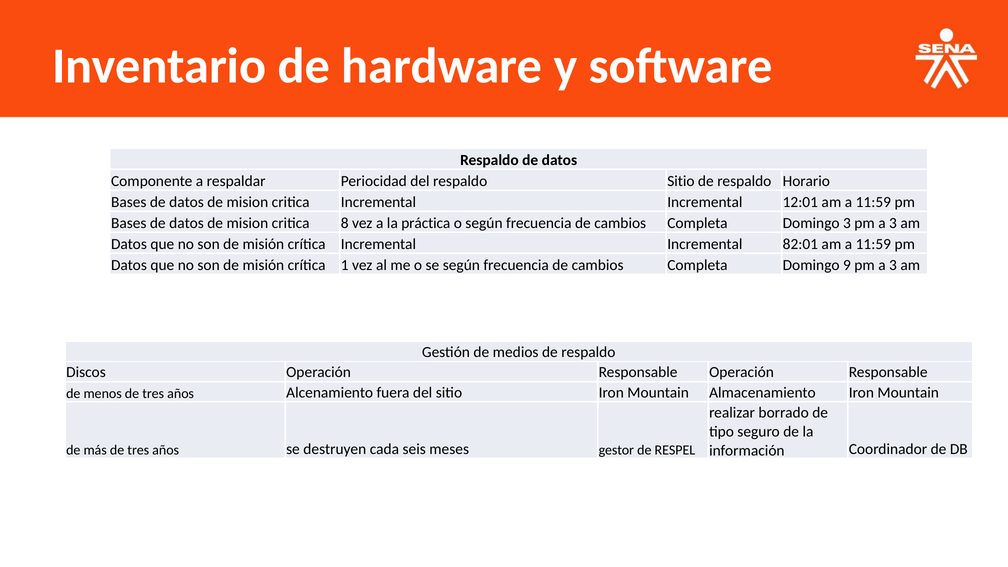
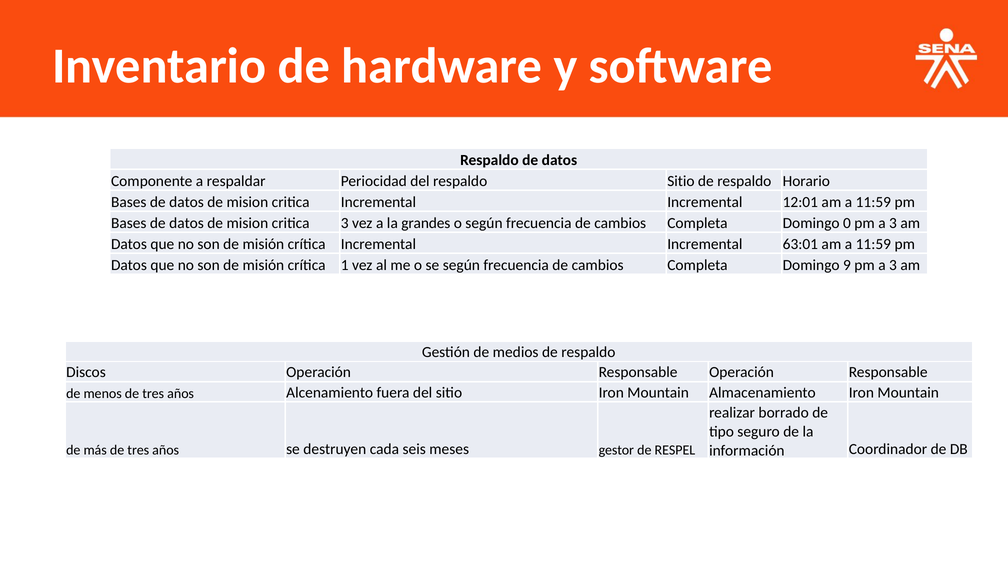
critica 8: 8 -> 3 (345, 223)
práctica: práctica -> grandes (426, 223)
Domingo 3: 3 -> 0 (847, 223)
82:01: 82:01 -> 63:01 (800, 244)
